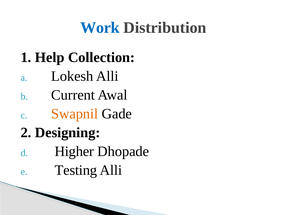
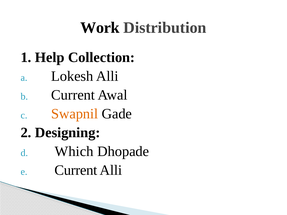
Work colour: blue -> black (100, 28)
Higher: Higher -> Which (74, 152)
Testing: Testing -> Current (76, 170)
